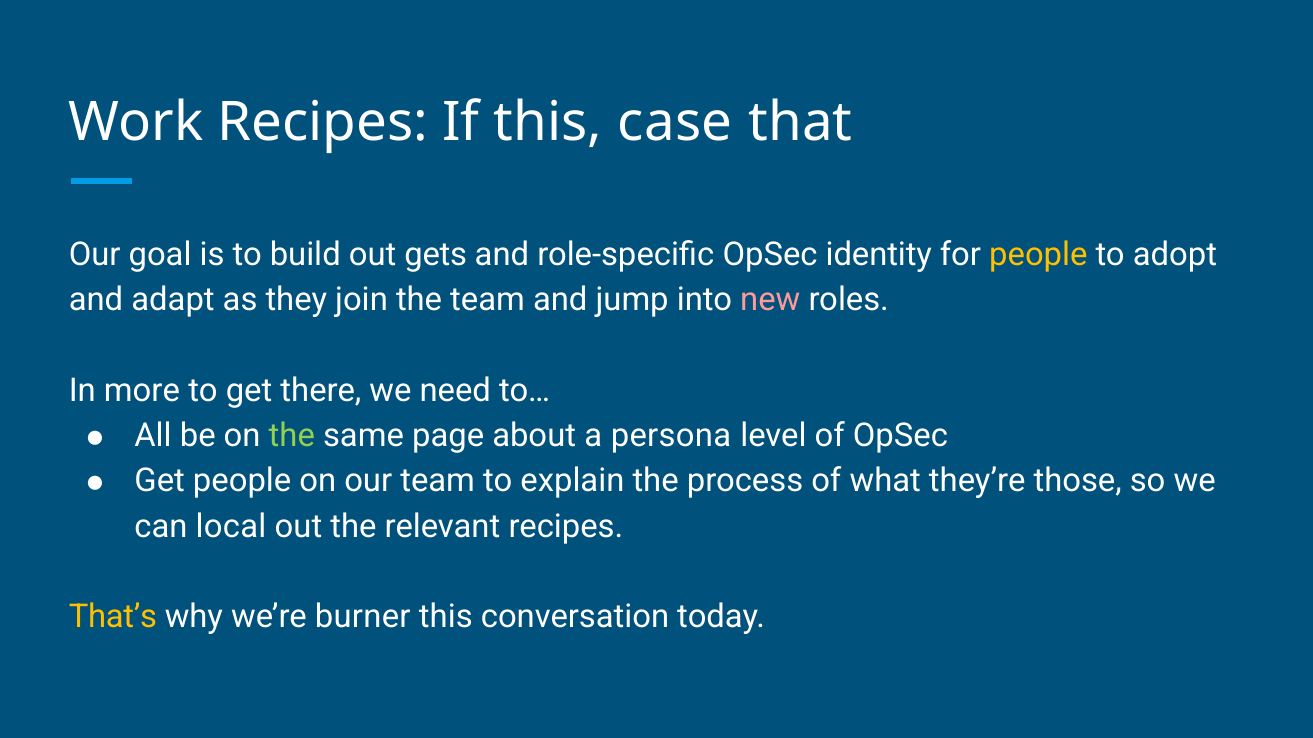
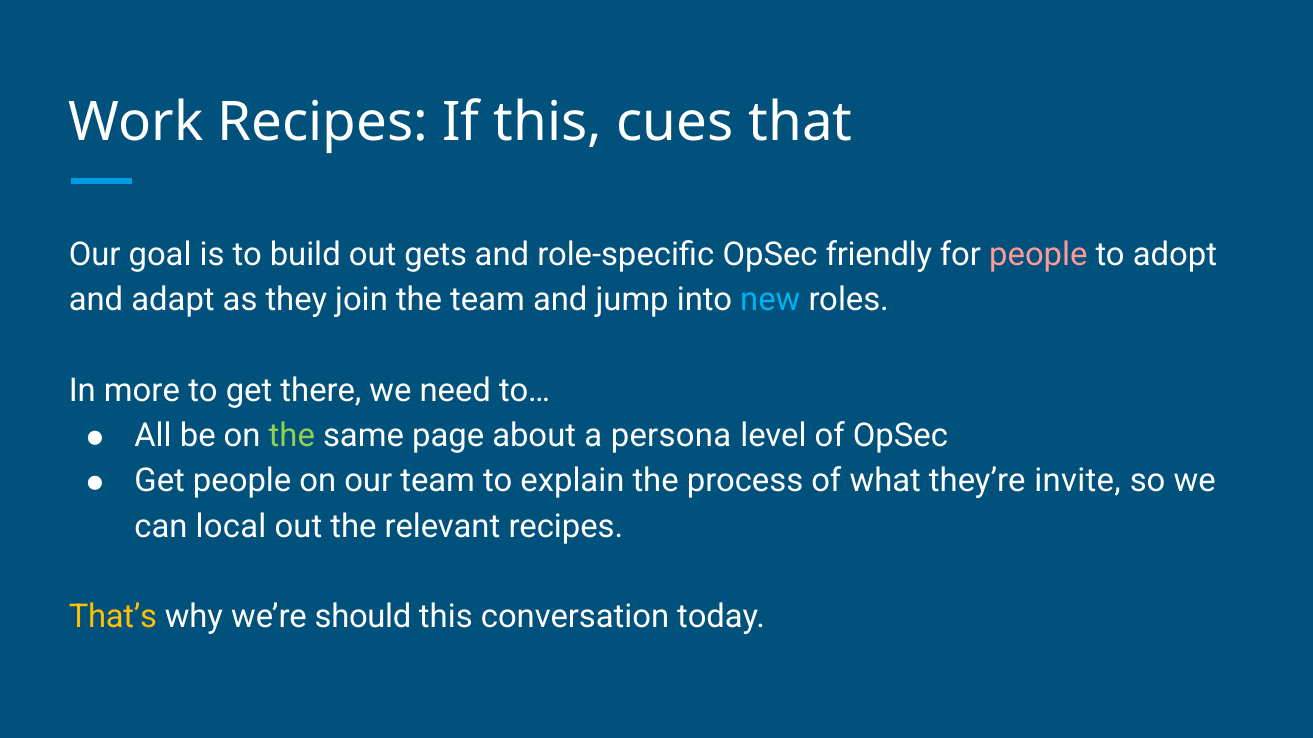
case: case -> cues (675, 122)
identity: identity -> friendly (879, 255)
people colour: yellow -> pink (1038, 255)
new colour: pink -> light blue (770, 300)
those: those -> invite (1078, 481)
burner: burner -> should (363, 617)
